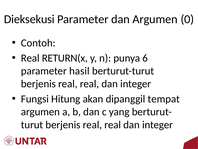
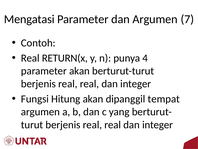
Dieksekusi: Dieksekusi -> Mengatasi (29, 19)
0: 0 -> 7 (187, 19)
6: 6 -> 4 (145, 58)
parameter hasil: hasil -> akan (79, 71)
